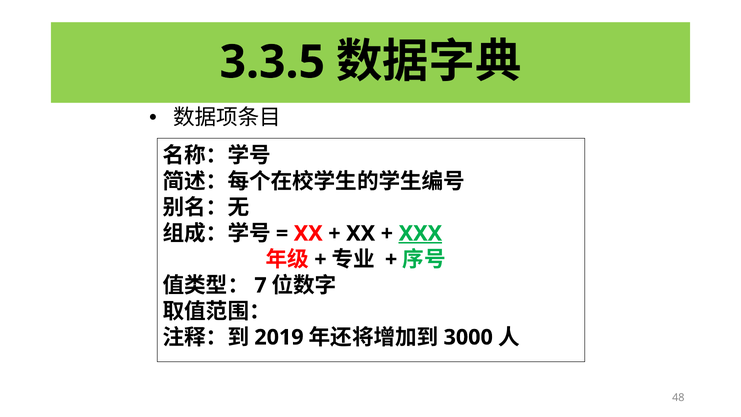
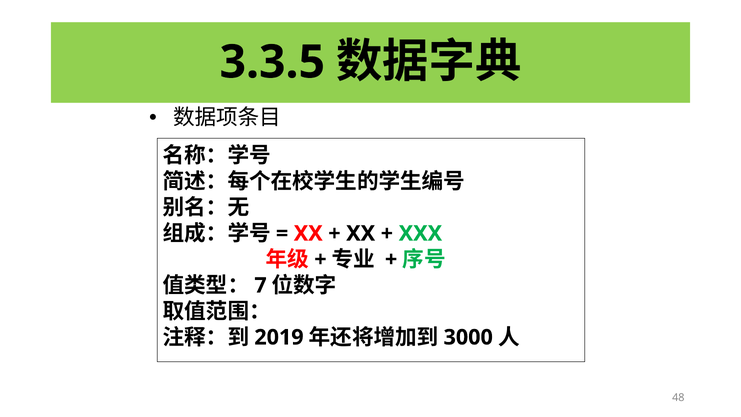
XXX underline: present -> none (420, 233)
